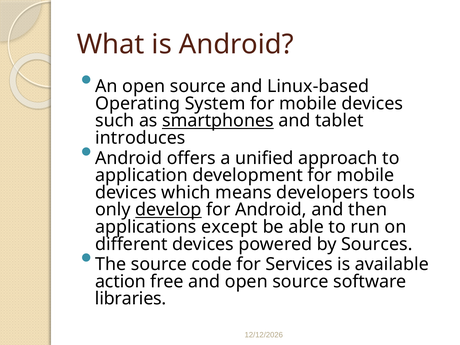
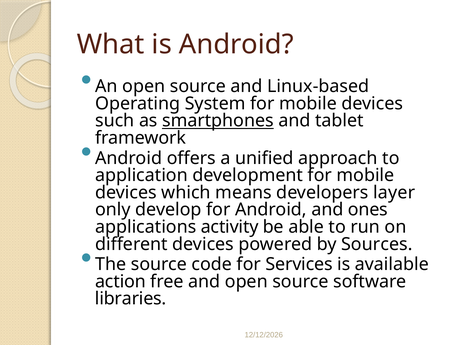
introduces: introduces -> framework (140, 138)
tools: tools -> layer (394, 193)
develop underline: present -> none (168, 210)
then: then -> ones (368, 210)
except: except -> activity (230, 227)
